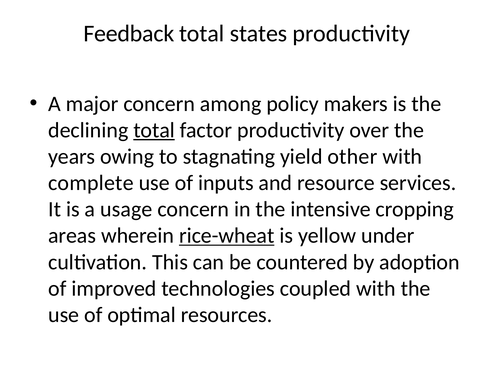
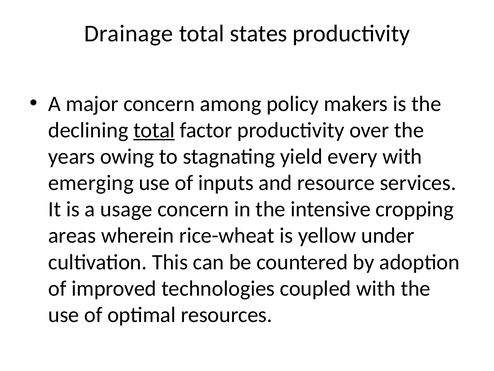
Feedback: Feedback -> Drainage (129, 33)
other: other -> every (352, 156)
complete: complete -> emerging (91, 183)
rice-wheat underline: present -> none (227, 235)
